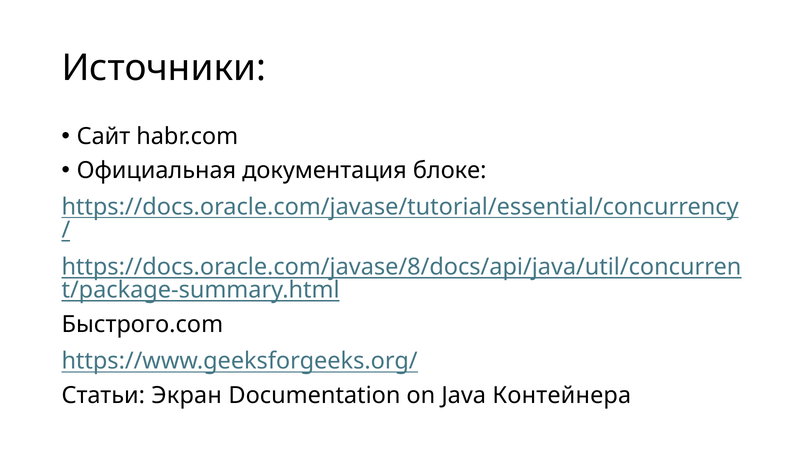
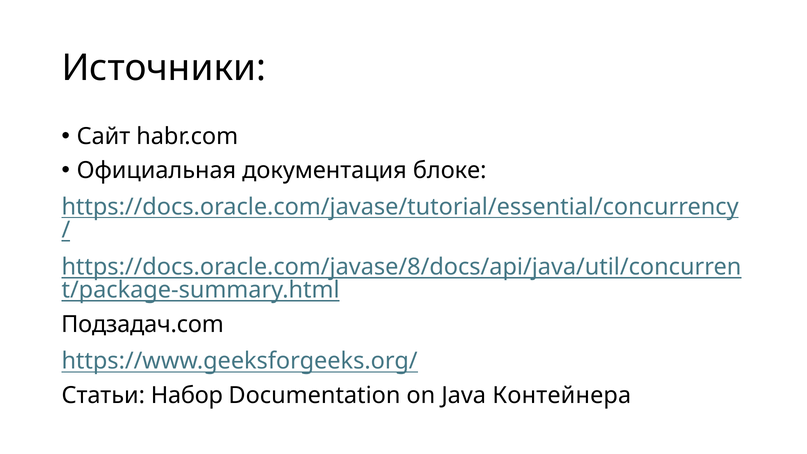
Быстрого.com: Быстрого.com -> Подзадач.com (142, 325)
Экран: Экран -> Набор (187, 396)
